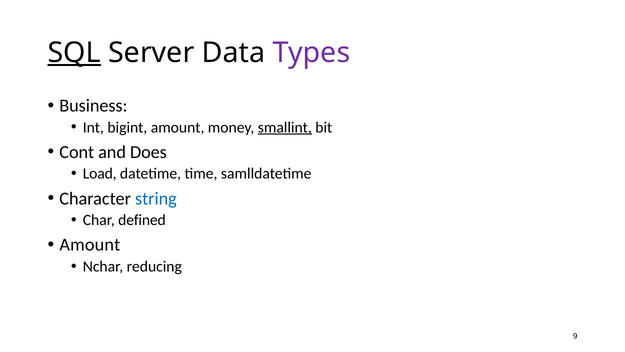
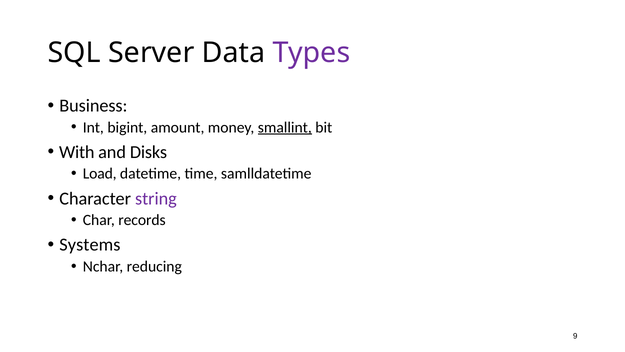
SQL underline: present -> none (74, 53)
Cont: Cont -> With (77, 152)
Does: Does -> Disks (149, 152)
string colour: blue -> purple (156, 198)
defined: defined -> records (142, 220)
Amount: Amount -> Systems (90, 245)
